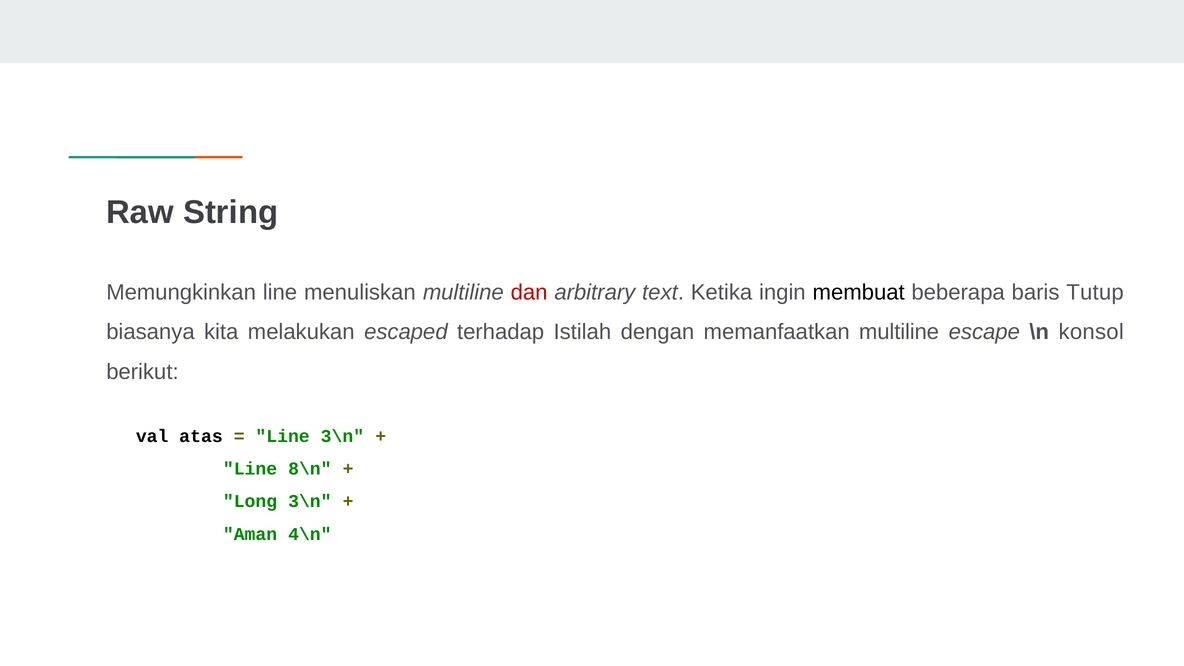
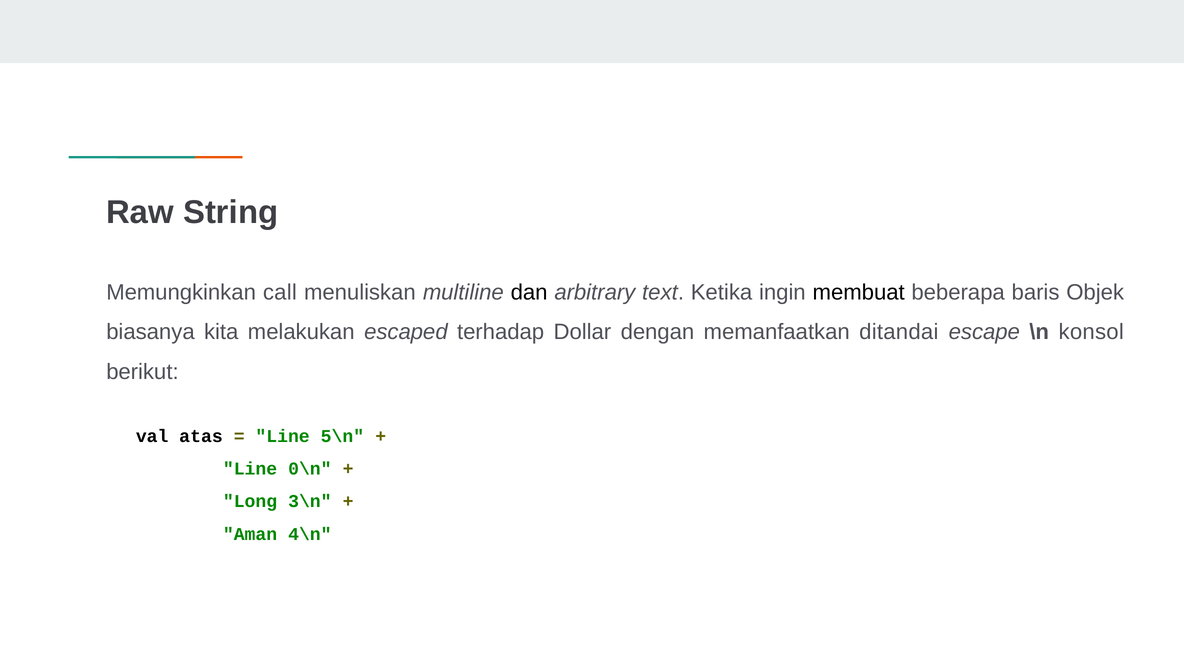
Memungkinkan line: line -> call (280, 292)
dan colour: red -> black (529, 292)
Tutup: Tutup -> Objek (1095, 292)
Istilah: Istilah -> Dollar (582, 332)
memanfaatkan multiline: multiline -> ditandai (899, 332)
Line 3\n: 3\n -> 5\n (342, 436)
8\n: 8\n -> 0\n (310, 469)
